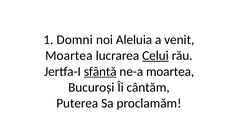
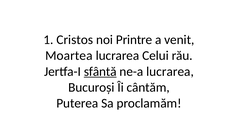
Domni: Domni -> Cristos (75, 40)
Aleluia: Aleluia -> Printre (134, 40)
Celui underline: present -> none (155, 56)
ne-a moartea: moartea -> lucrarea (170, 71)
